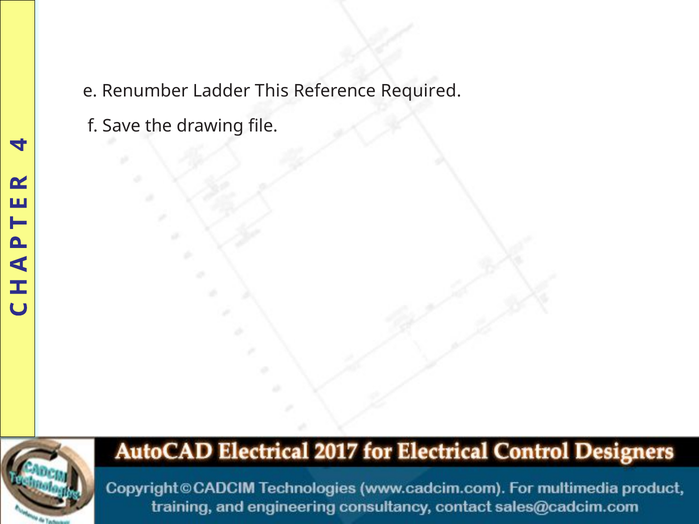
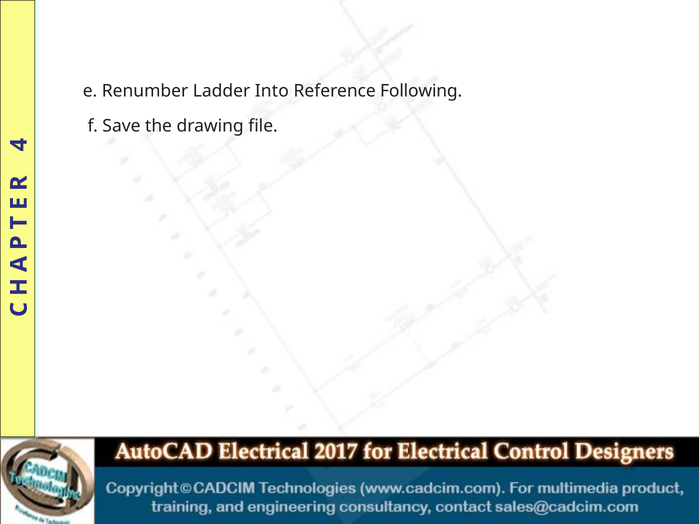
This: This -> Into (272, 91)
Required: Required -> Following (421, 91)
